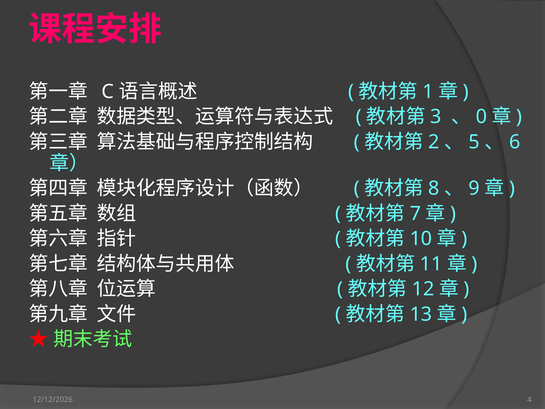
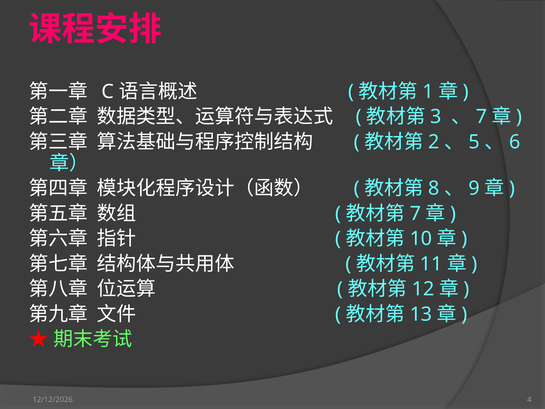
0: 0 -> 7 (481, 117)
